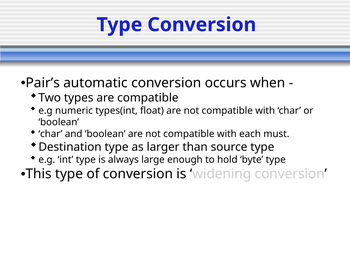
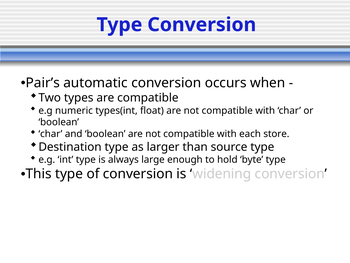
must: must -> store (276, 134)
